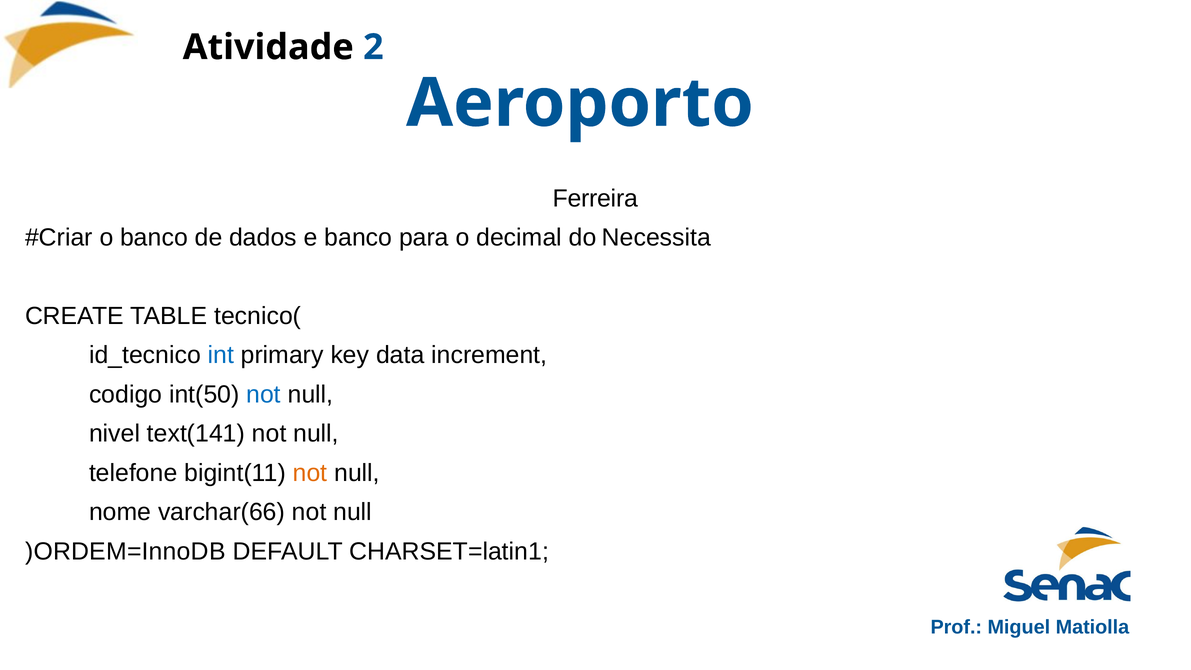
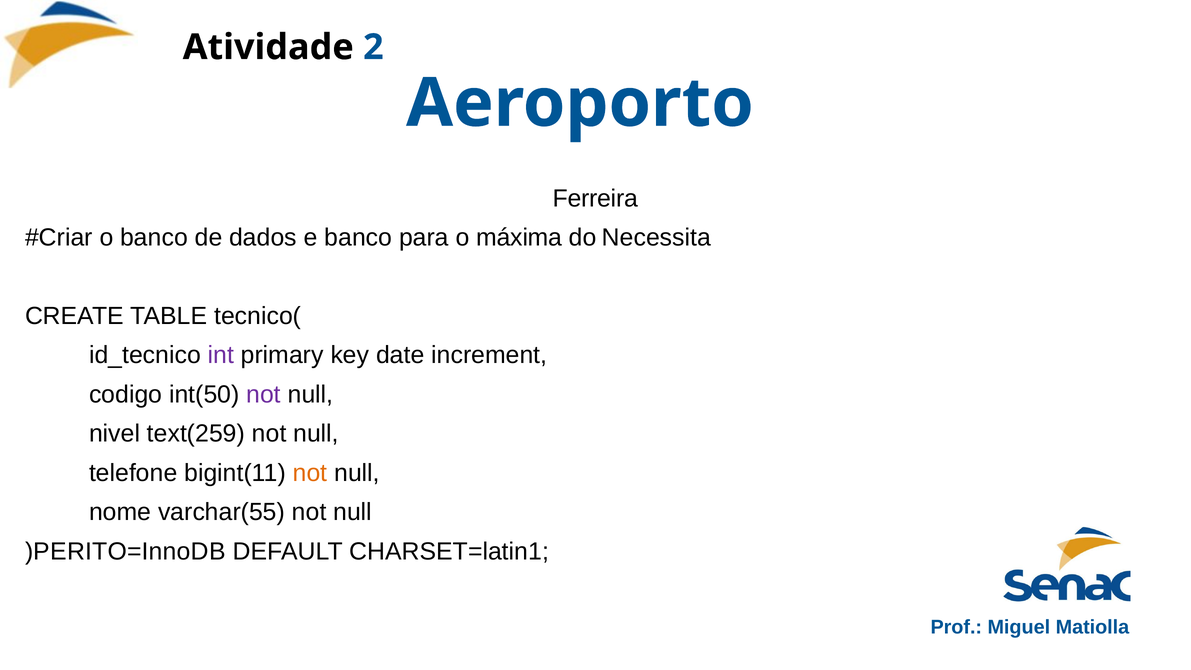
decimal: decimal -> máxima (519, 238)
int colour: blue -> purple (221, 355)
data: data -> date (400, 355)
not colour: blue -> purple (264, 394)
text(141: text(141 -> text(259 (196, 434)
varchar(66: varchar(66 -> varchar(55 (222, 512)
)ORDEM=InnoDB: )ORDEM=InnoDB -> )PERITO=InnoDB (125, 551)
